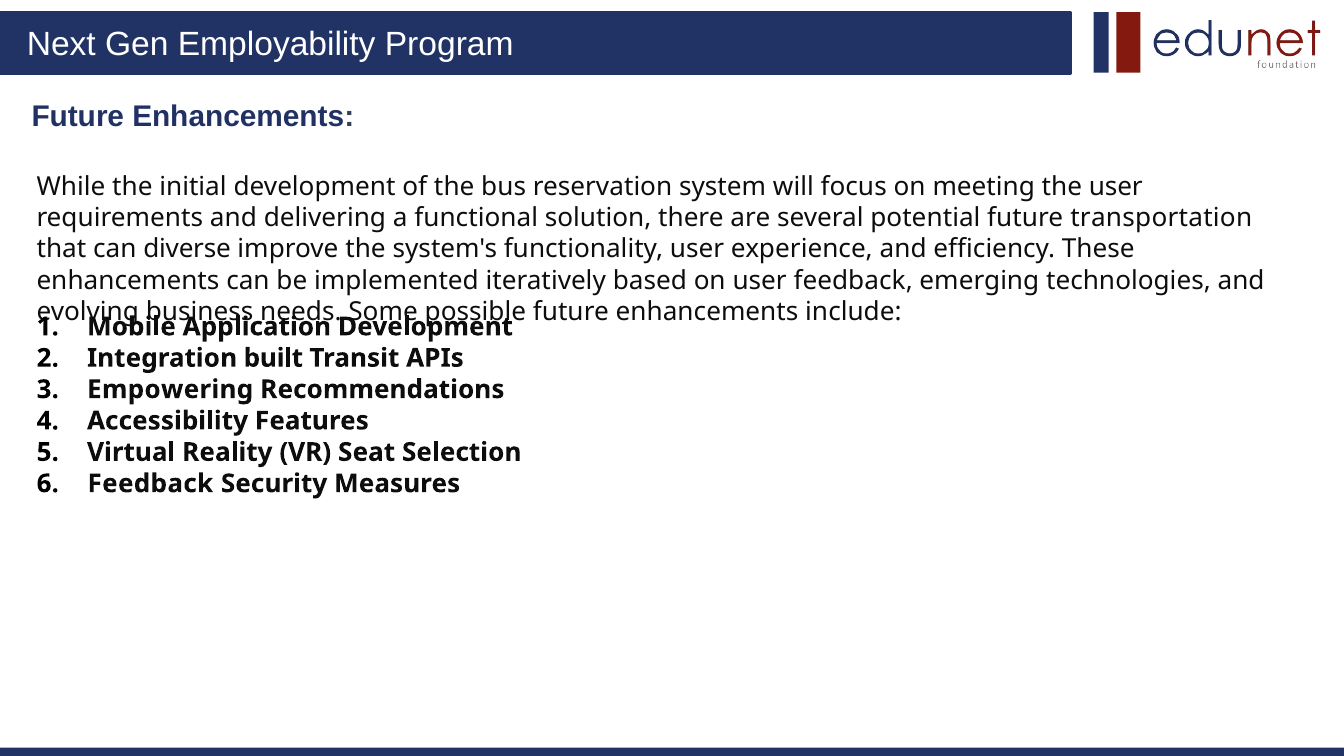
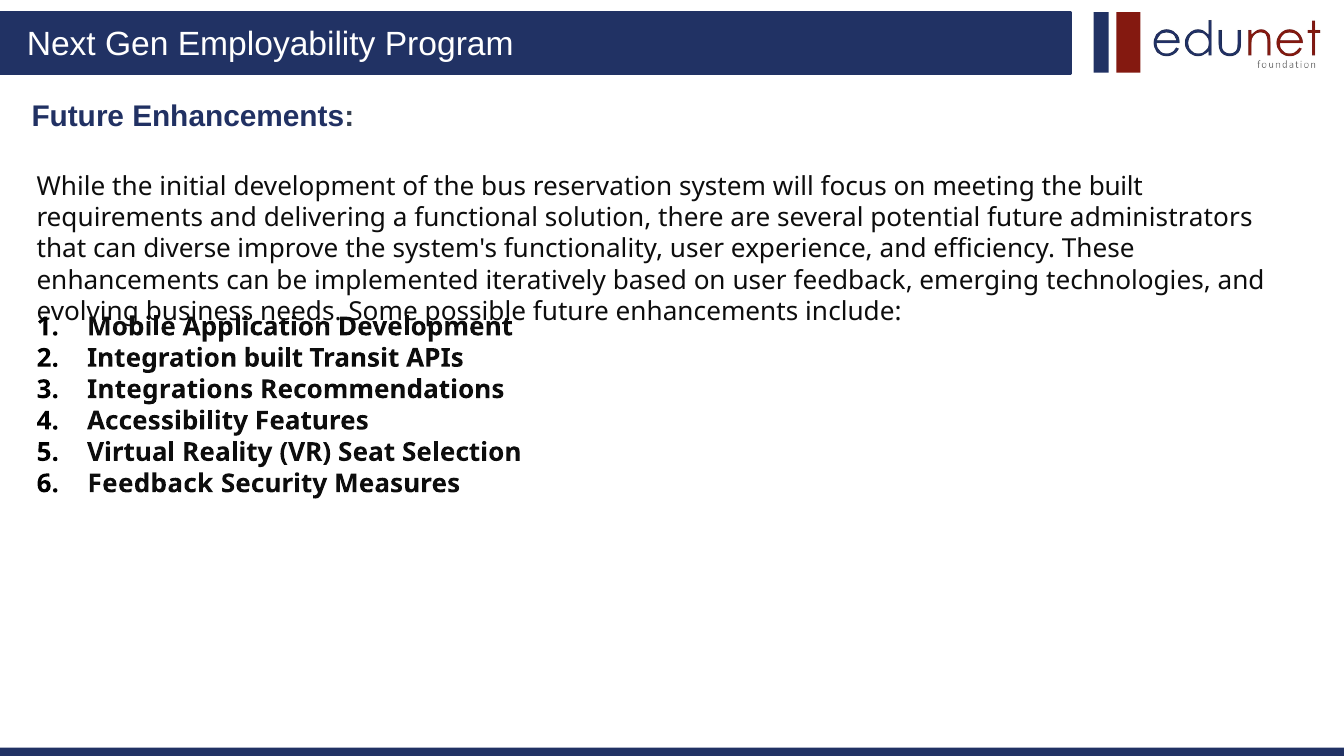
the user: user -> built (1116, 187)
transportation: transportation -> administrators (1161, 218)
Empowering: Empowering -> Integrations (170, 389)
